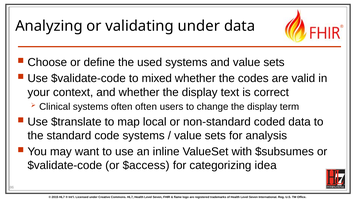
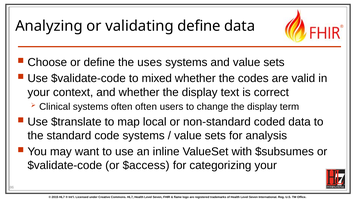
validating under: under -> define (199, 26)
used: used -> uses (150, 62)
categorizing idea: idea -> your (266, 166)
